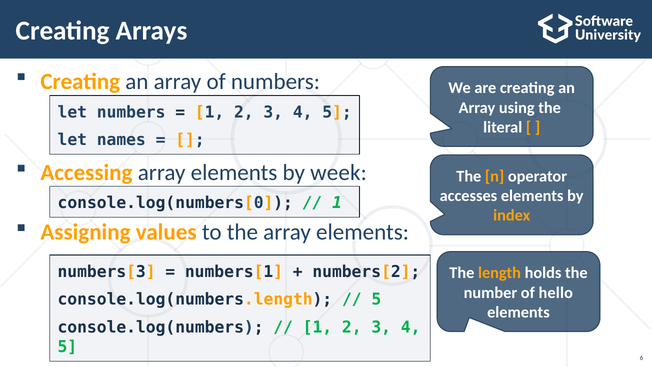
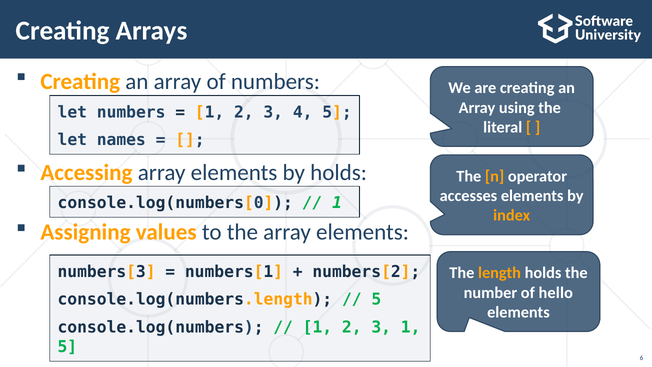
by week: week -> holds (339, 173)
4: 4 -> 1 (411, 327)
